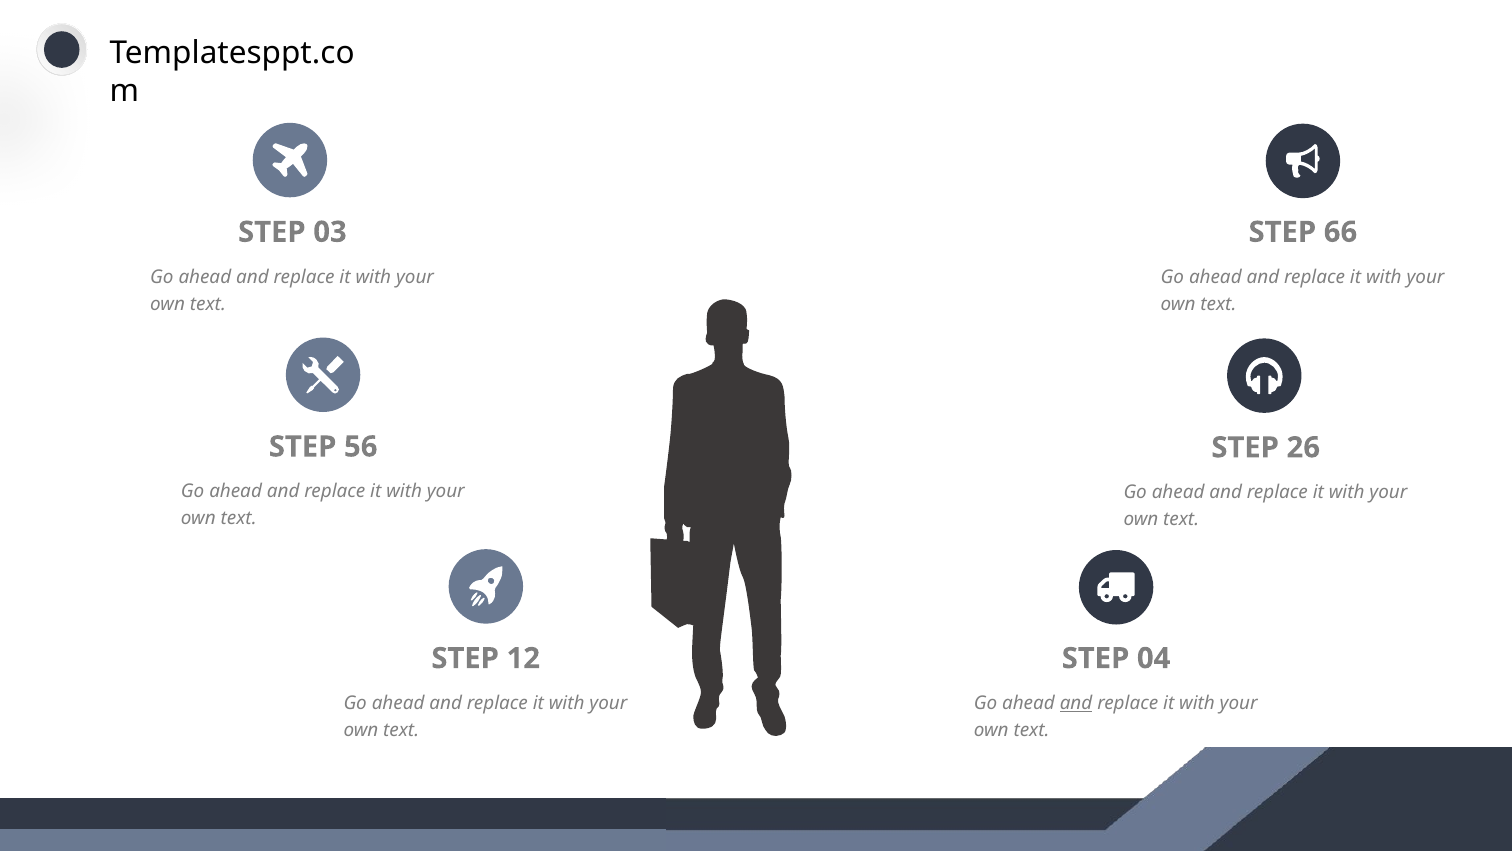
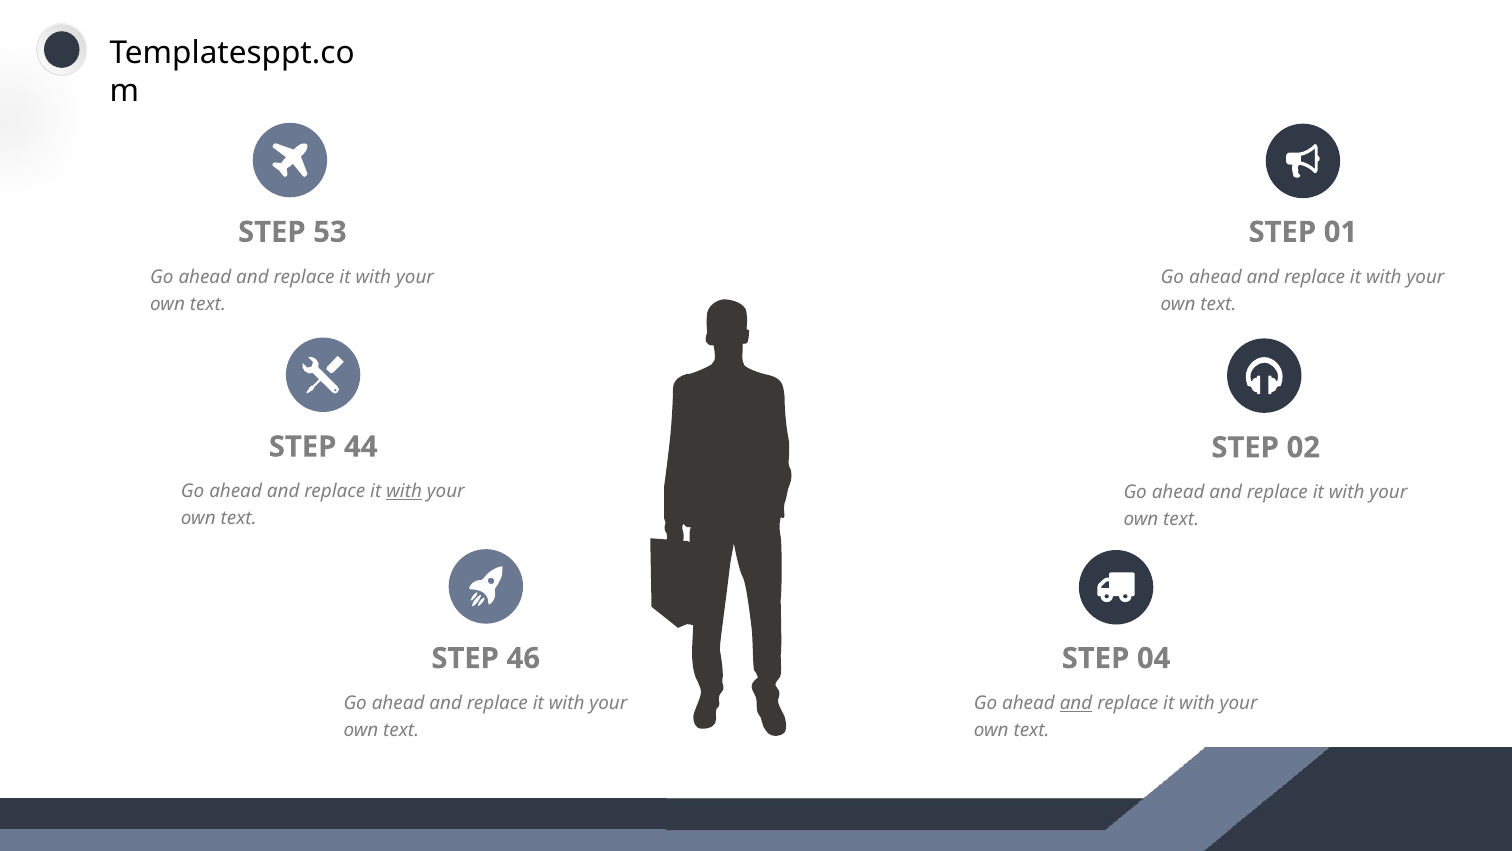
03: 03 -> 53 (330, 232)
66: 66 -> 01 (1341, 232)
56: 56 -> 44 (361, 447)
26: 26 -> 02 (1303, 447)
with underline: none -> present (404, 491)
12: 12 -> 46 (523, 658)
